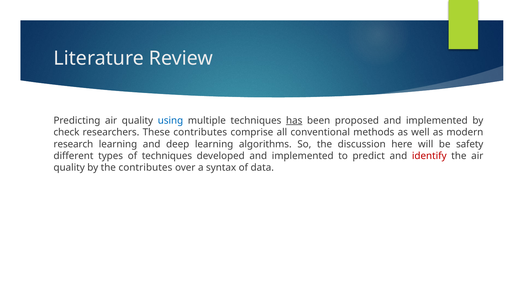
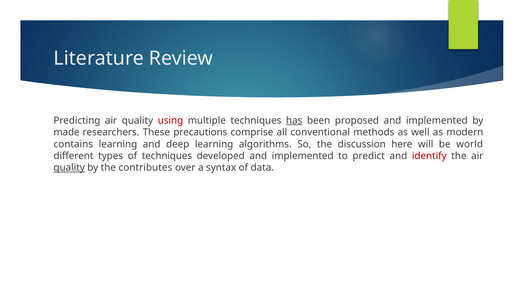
using colour: blue -> red (170, 120)
check: check -> made (66, 132)
These contributes: contributes -> precautions (200, 132)
research: research -> contains (73, 144)
safety: safety -> world (470, 144)
quality underline: none -> present (69, 168)
